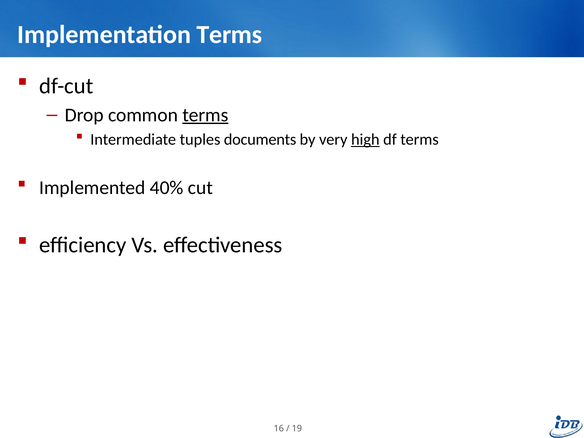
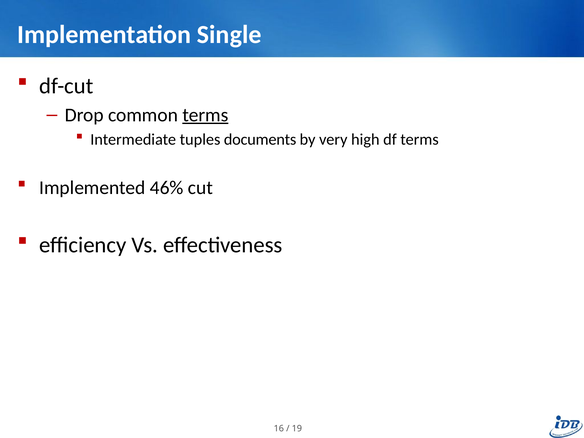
Implementation Terms: Terms -> Single (229, 35)
high underline: present -> none (365, 139)
40%: 40% -> 46% (167, 188)
